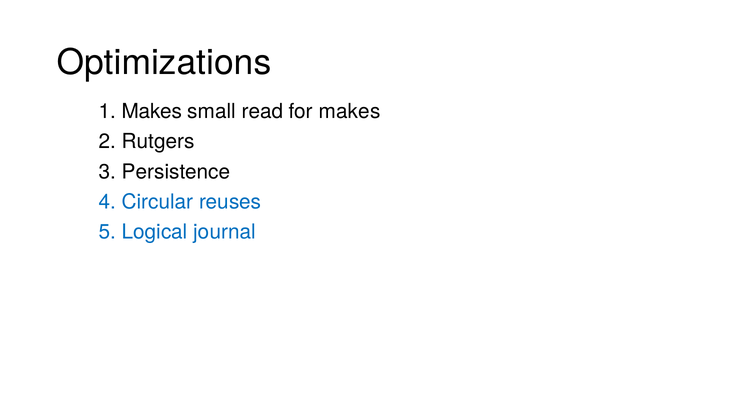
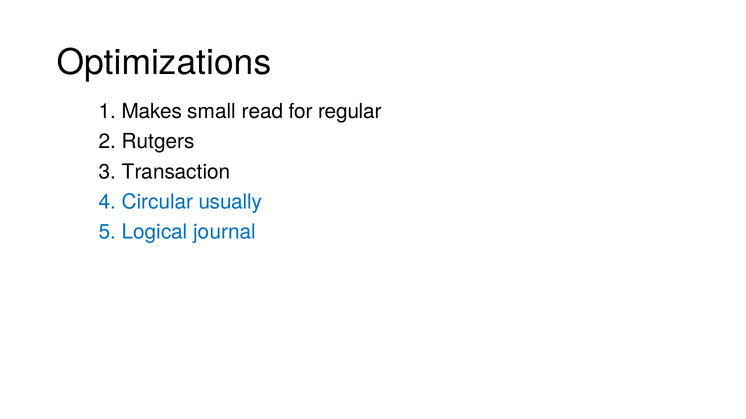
for makes: makes -> regular (350, 112)
Persistence: Persistence -> Transaction (176, 172)
reuses: reuses -> usually (230, 202)
